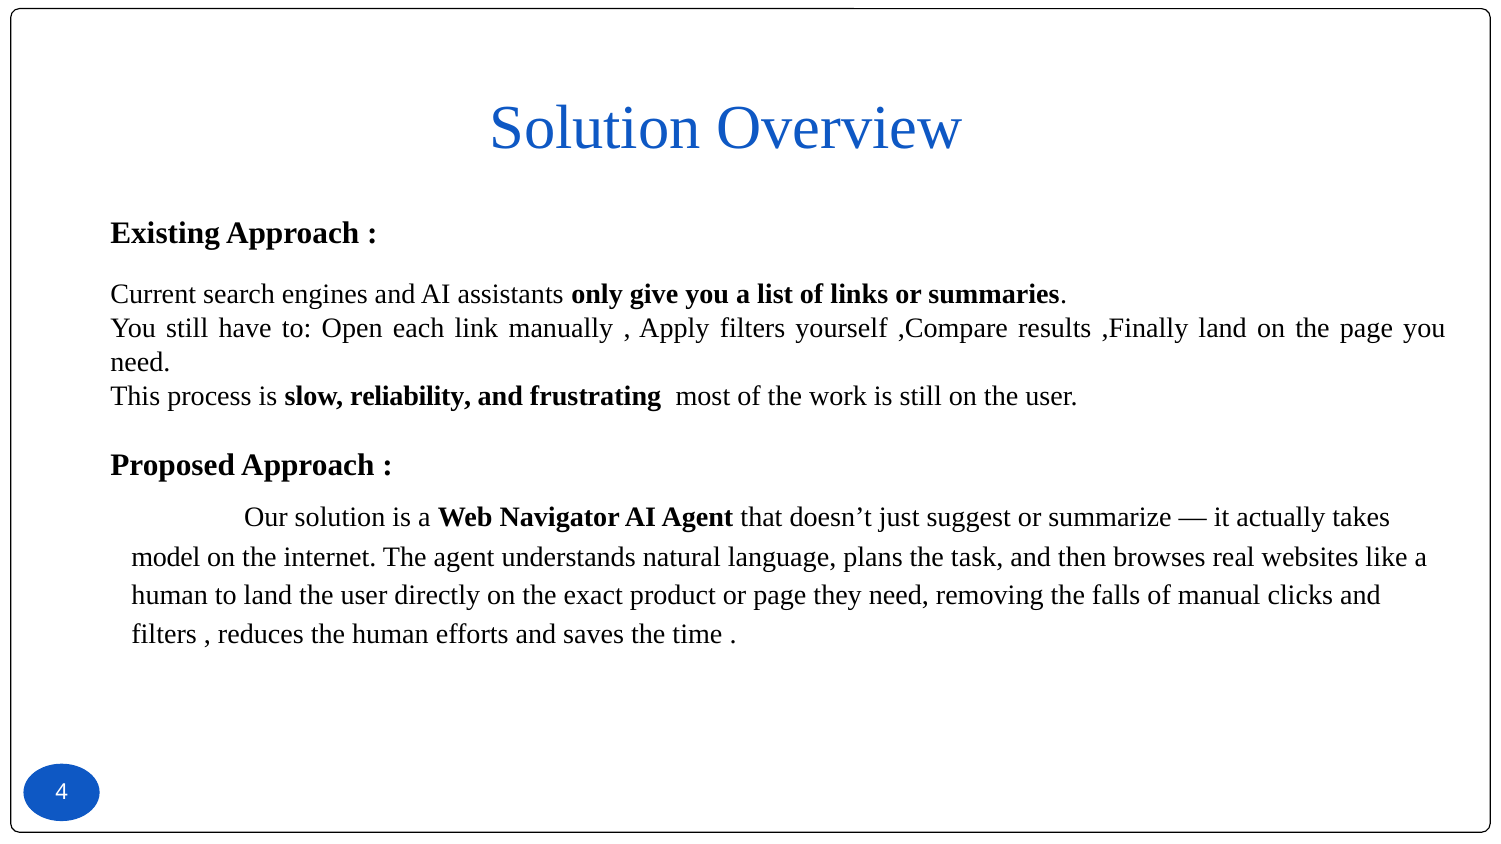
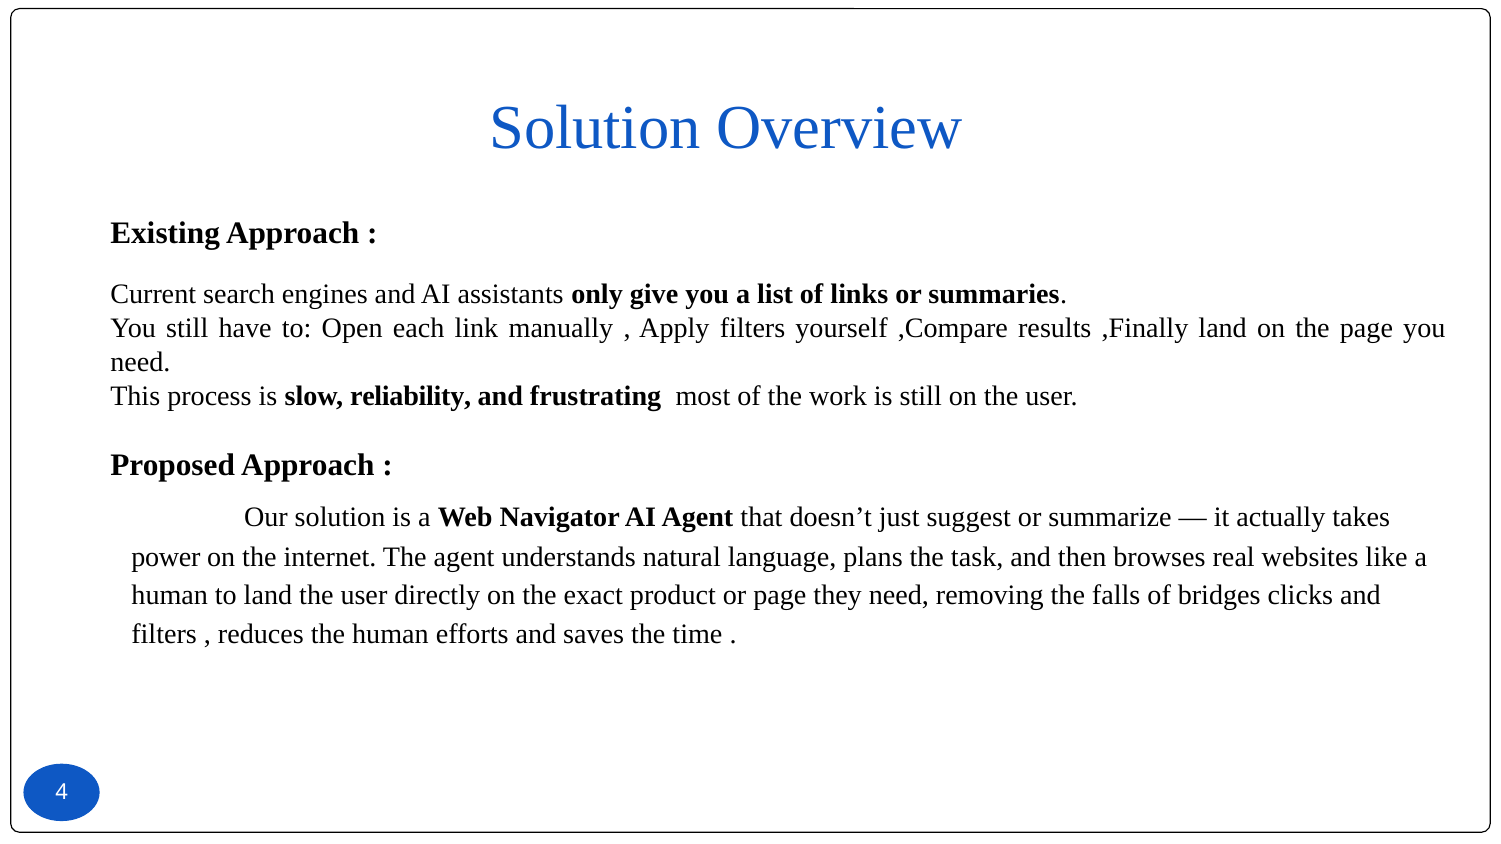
model: model -> power (166, 557)
manual: manual -> bridges (1219, 596)
